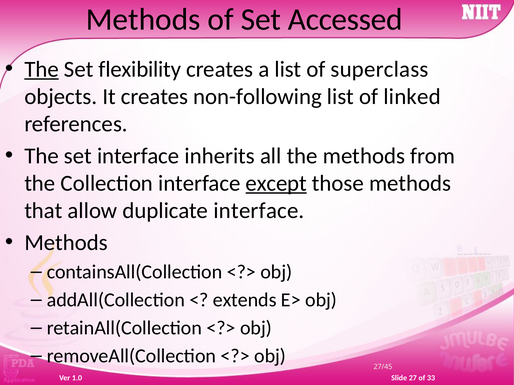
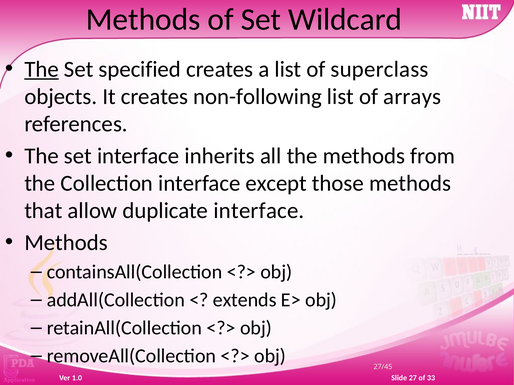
Accessed: Accessed -> Wildcard (345, 19)
flexibility: flexibility -> specified (140, 69)
linked: linked -> arrays (412, 97)
except underline: present -> none (276, 183)
